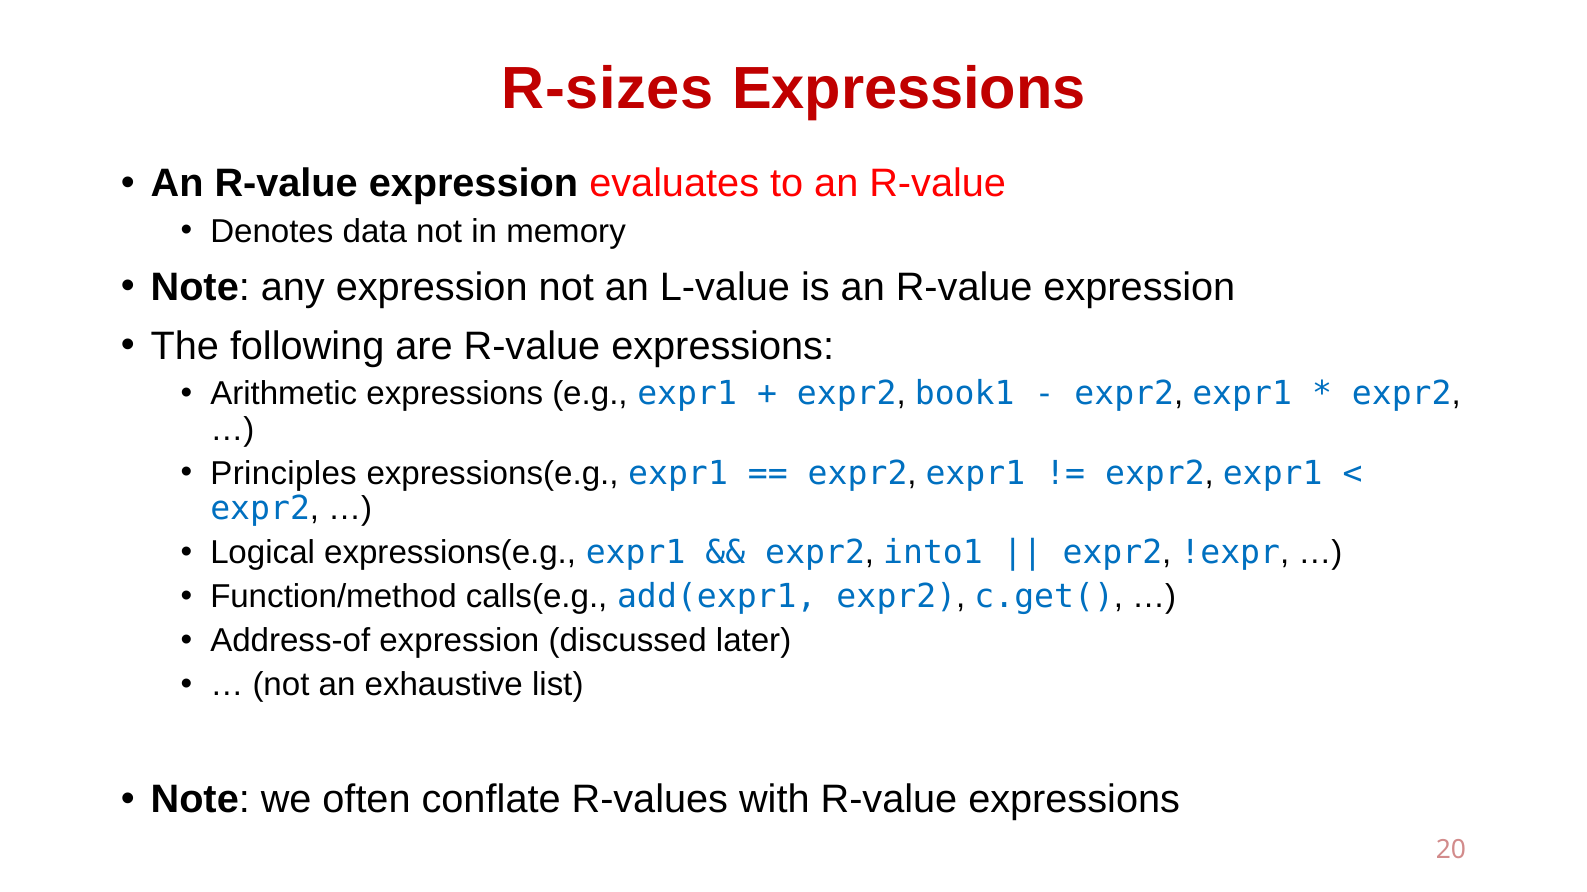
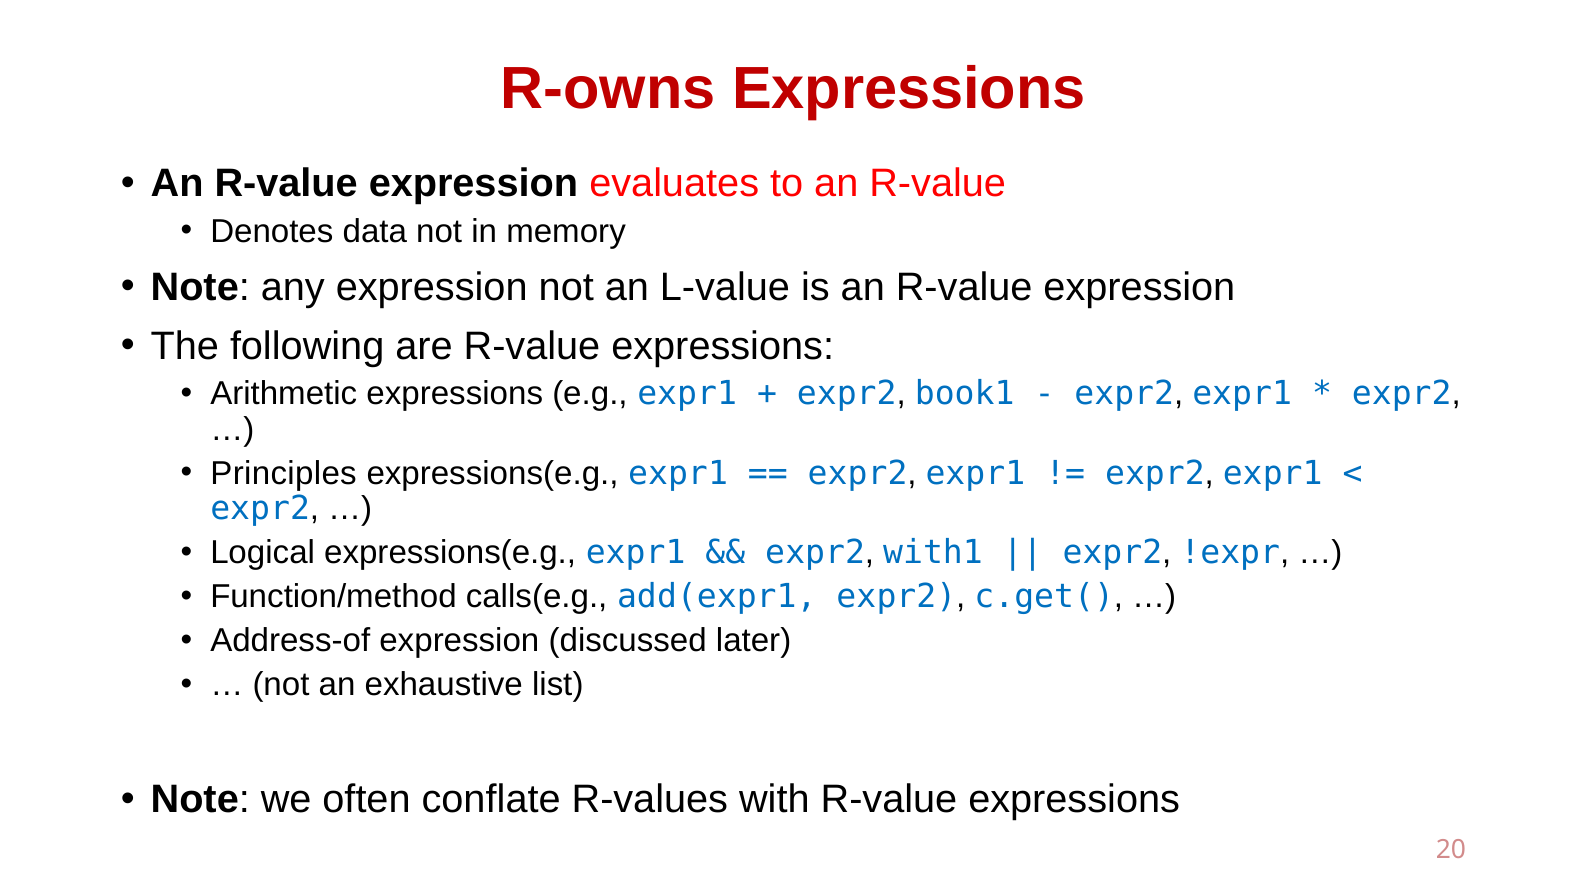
R-sizes: R-sizes -> R-owns (608, 89)
into1: into1 -> with1 (933, 553)
